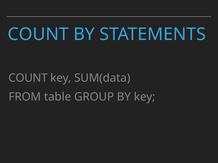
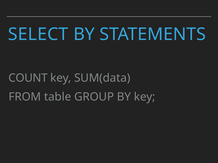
COUNT: COUNT -> SELECT (38, 34)
